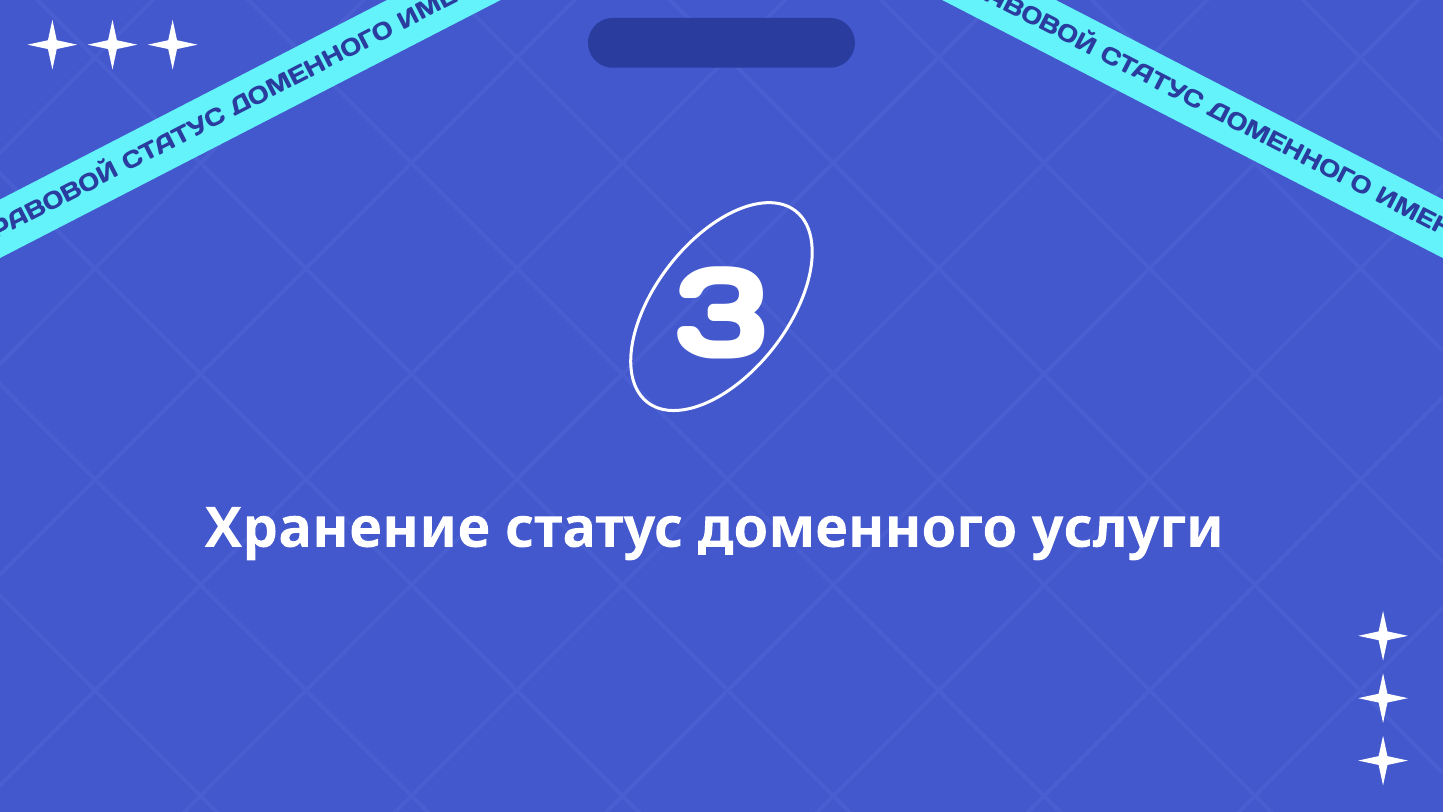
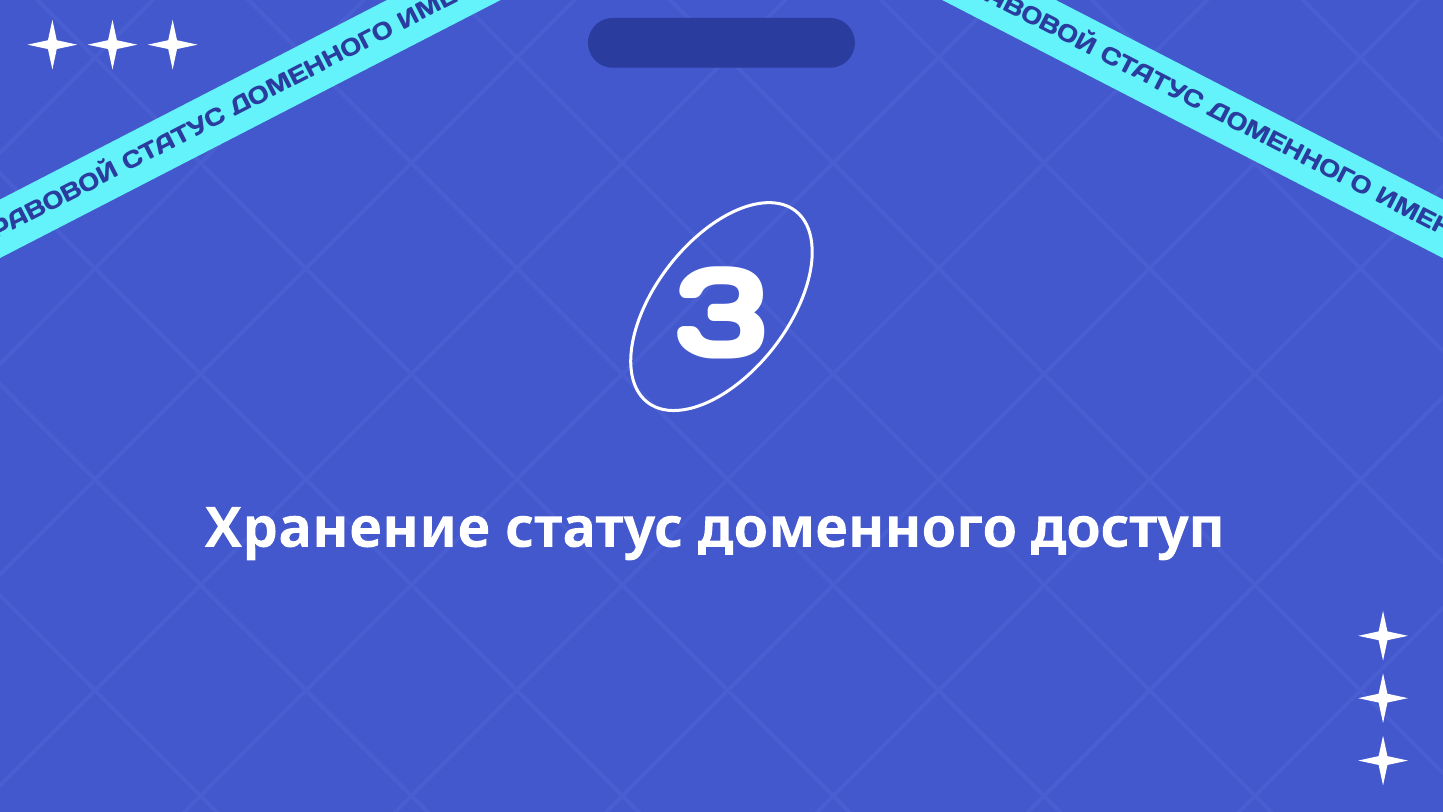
услуги: услуги -> доступ (1128, 528)
